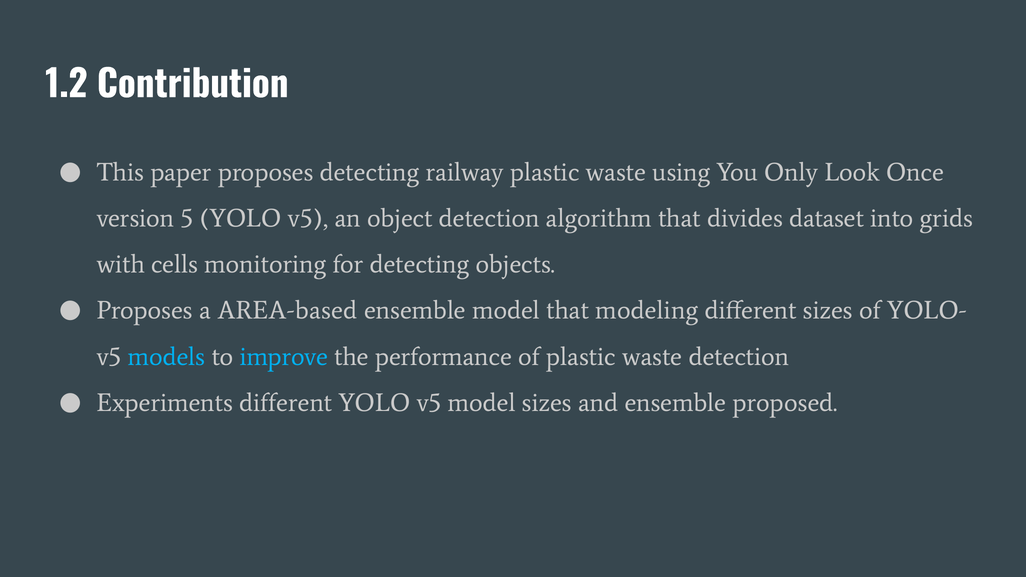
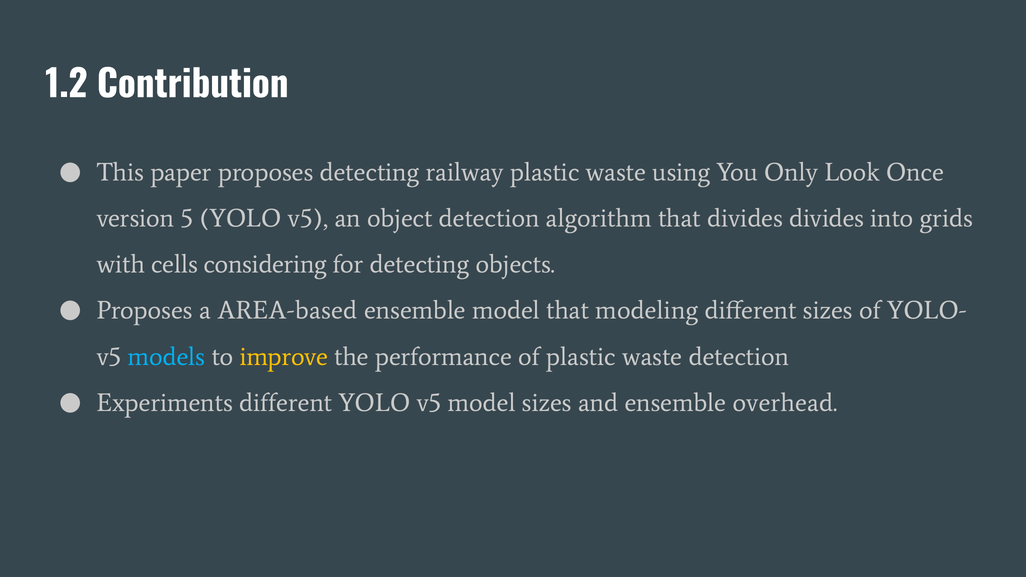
divides dataset: dataset -> divides (827, 218)
monitoring: monitoring -> considering (265, 264)
improve colour: light blue -> yellow (284, 357)
proposed: proposed -> overhead (785, 403)
